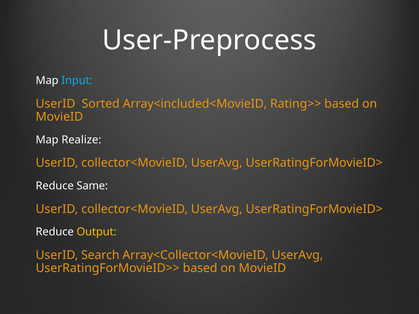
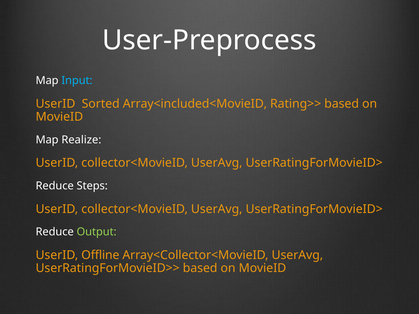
Same: Same -> Steps (92, 186)
Output colour: yellow -> light green (97, 232)
Search: Search -> Offline (100, 255)
